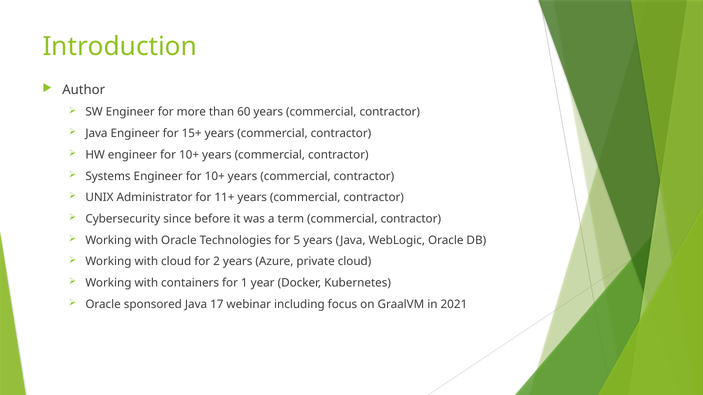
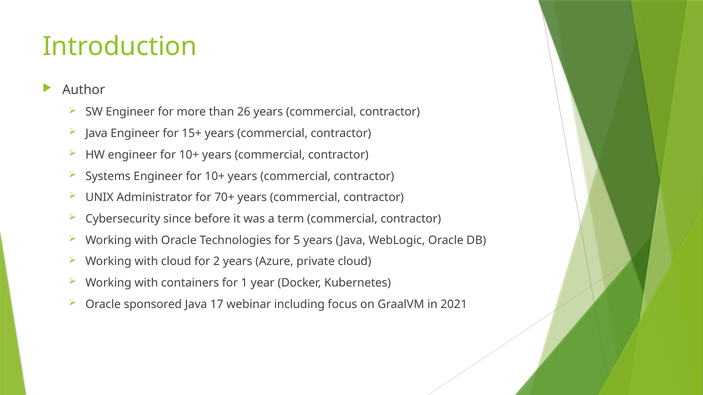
60: 60 -> 26 (244, 112)
11+: 11+ -> 70+ (224, 198)
